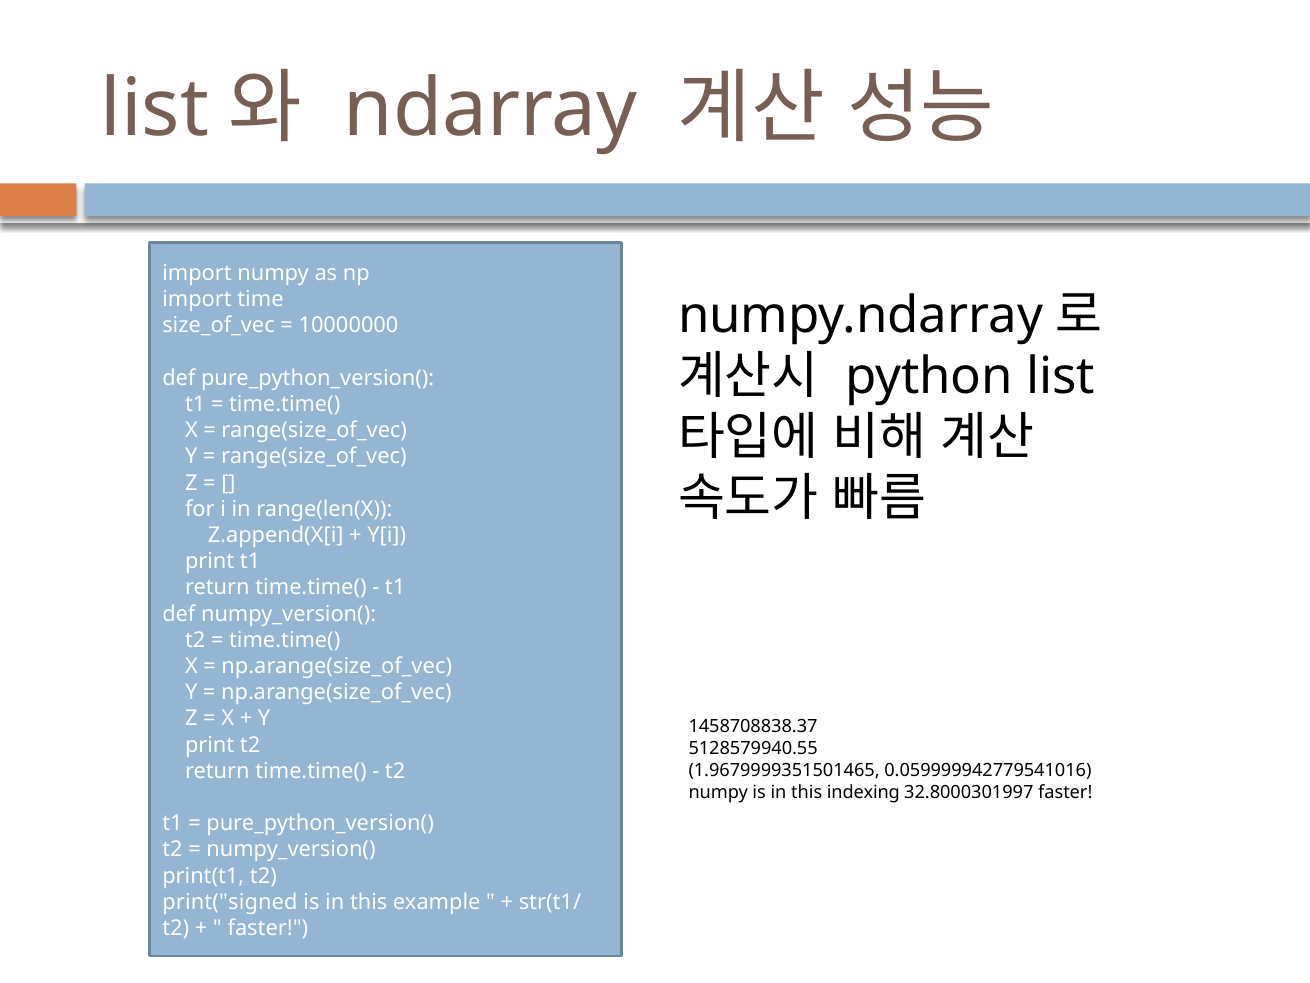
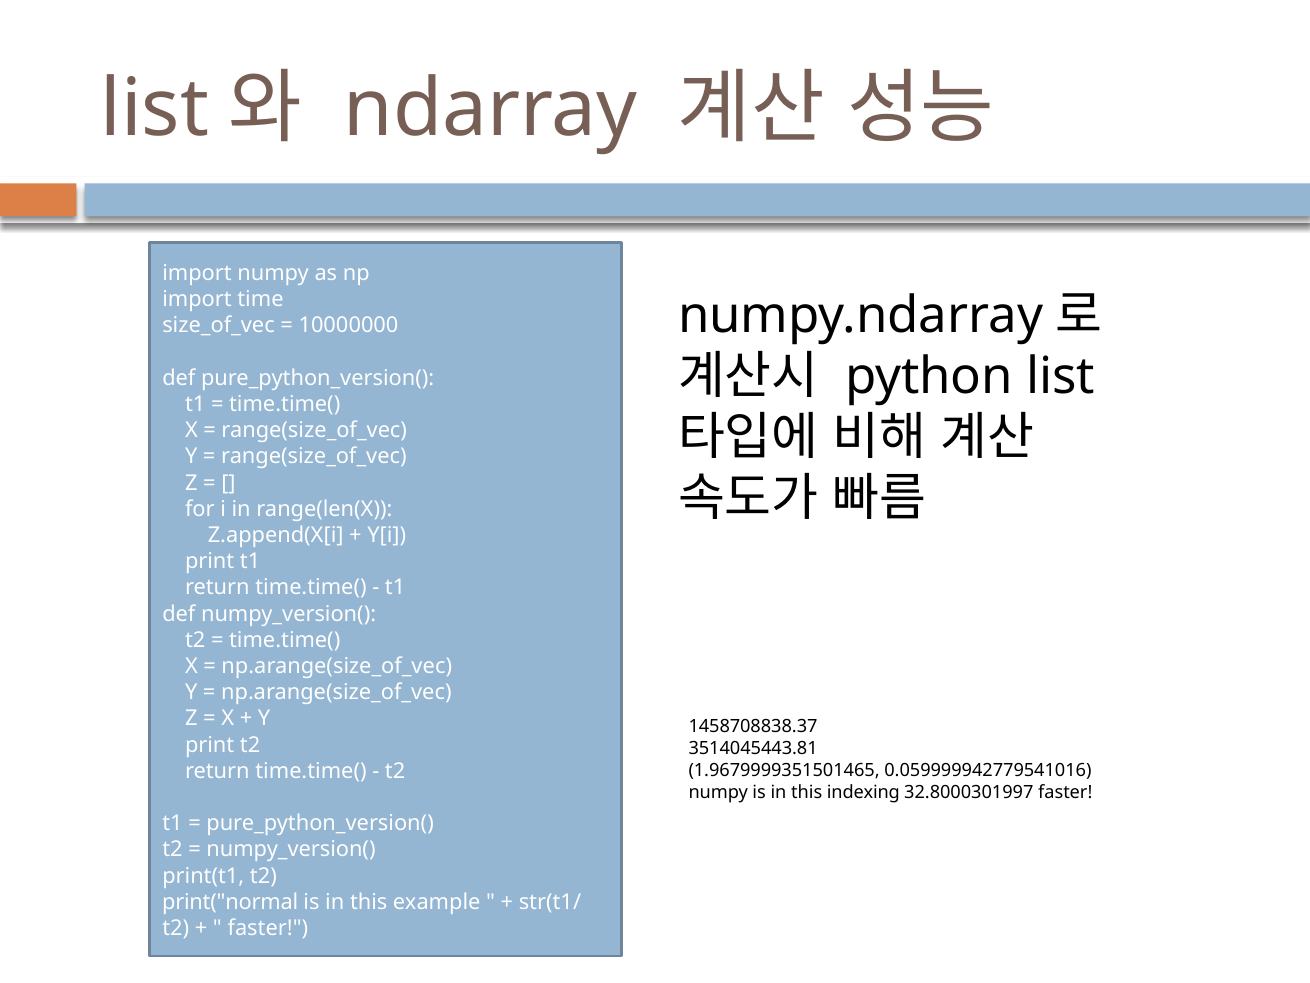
5128579940.55: 5128579940.55 -> 3514045443.81 (753, 748)
print("signed: print("signed -> print("normal (230, 902)
